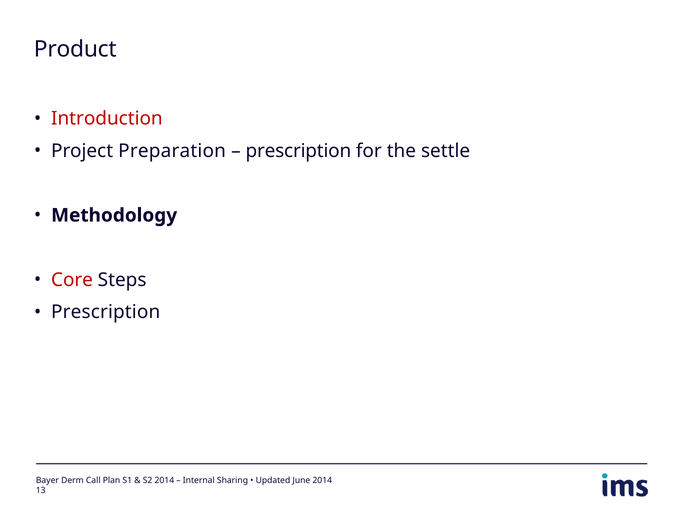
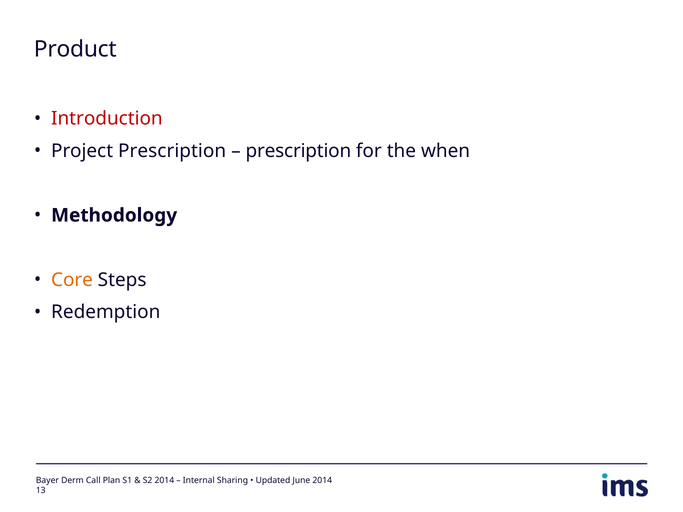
Project Preparation: Preparation -> Prescription (172, 151)
settle: settle -> when (446, 151)
Core colour: red -> orange (72, 280)
Prescription: Prescription -> Redemption (106, 312)
